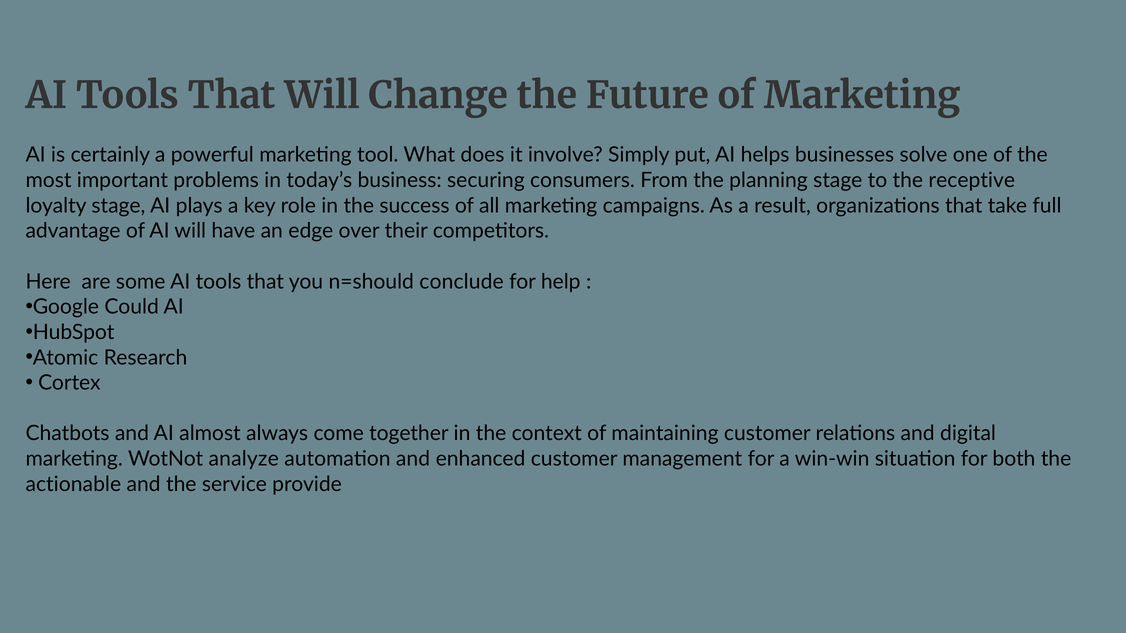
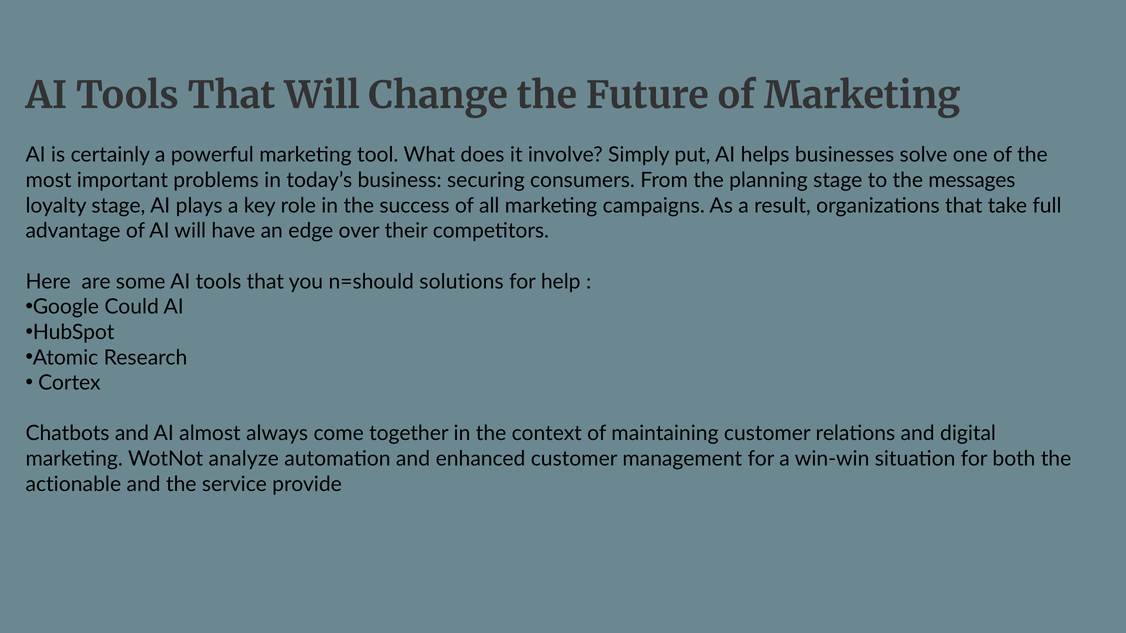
receptive: receptive -> messages (972, 180)
conclude: conclude -> solutions (462, 282)
